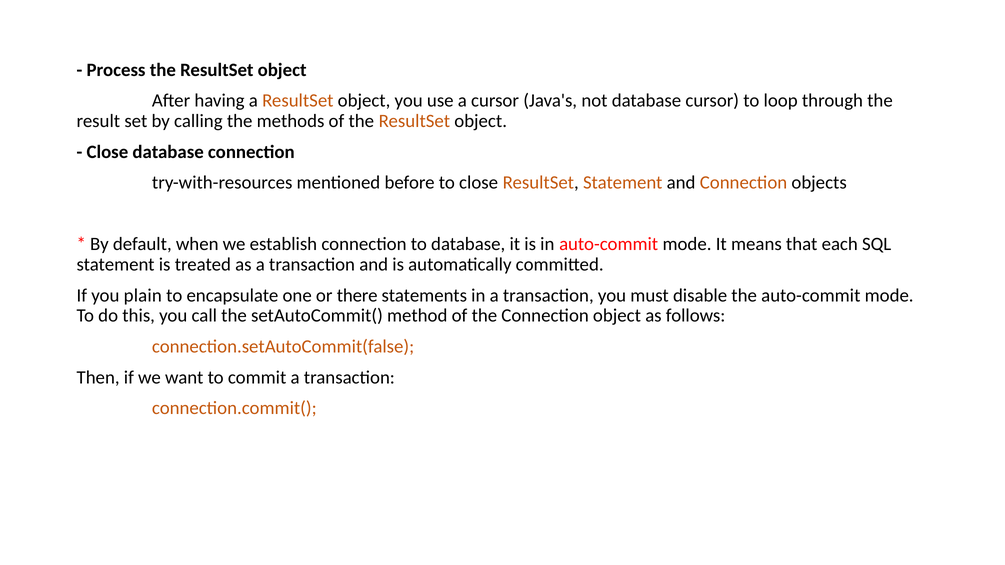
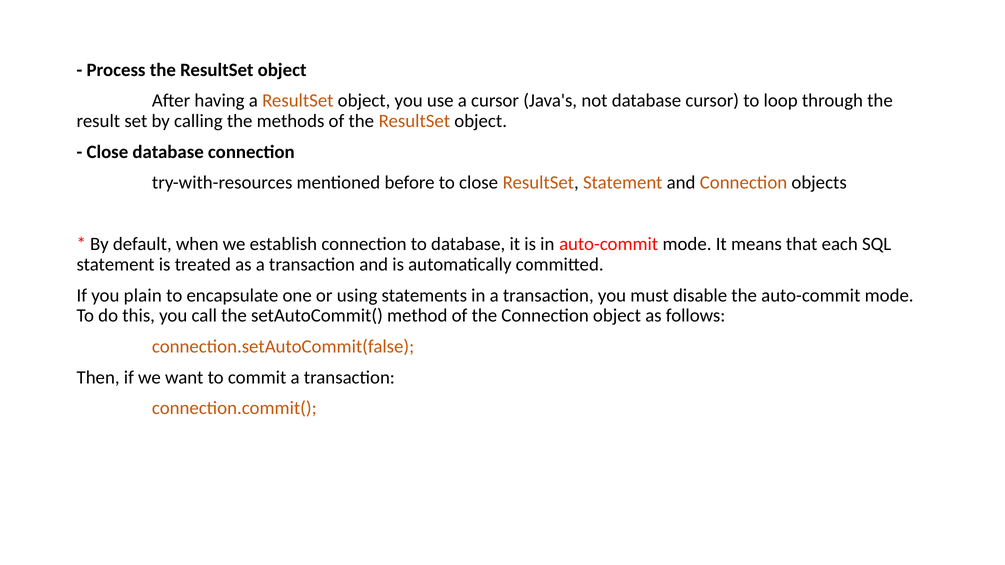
there: there -> using (357, 296)
